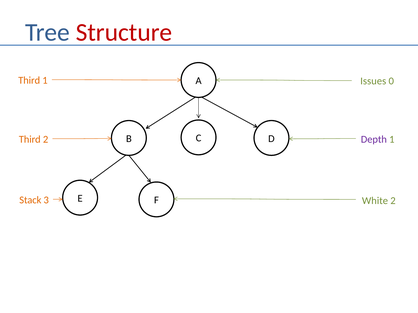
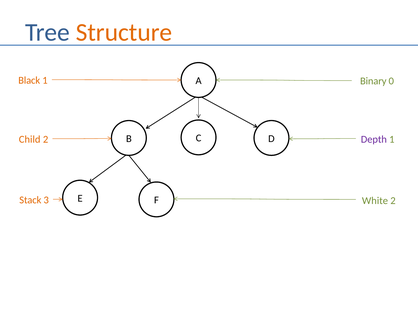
Structure colour: red -> orange (124, 32)
Third: Third -> Black (29, 81)
Issues: Issues -> Binary (373, 81)
Third: Third -> Child (30, 140)
